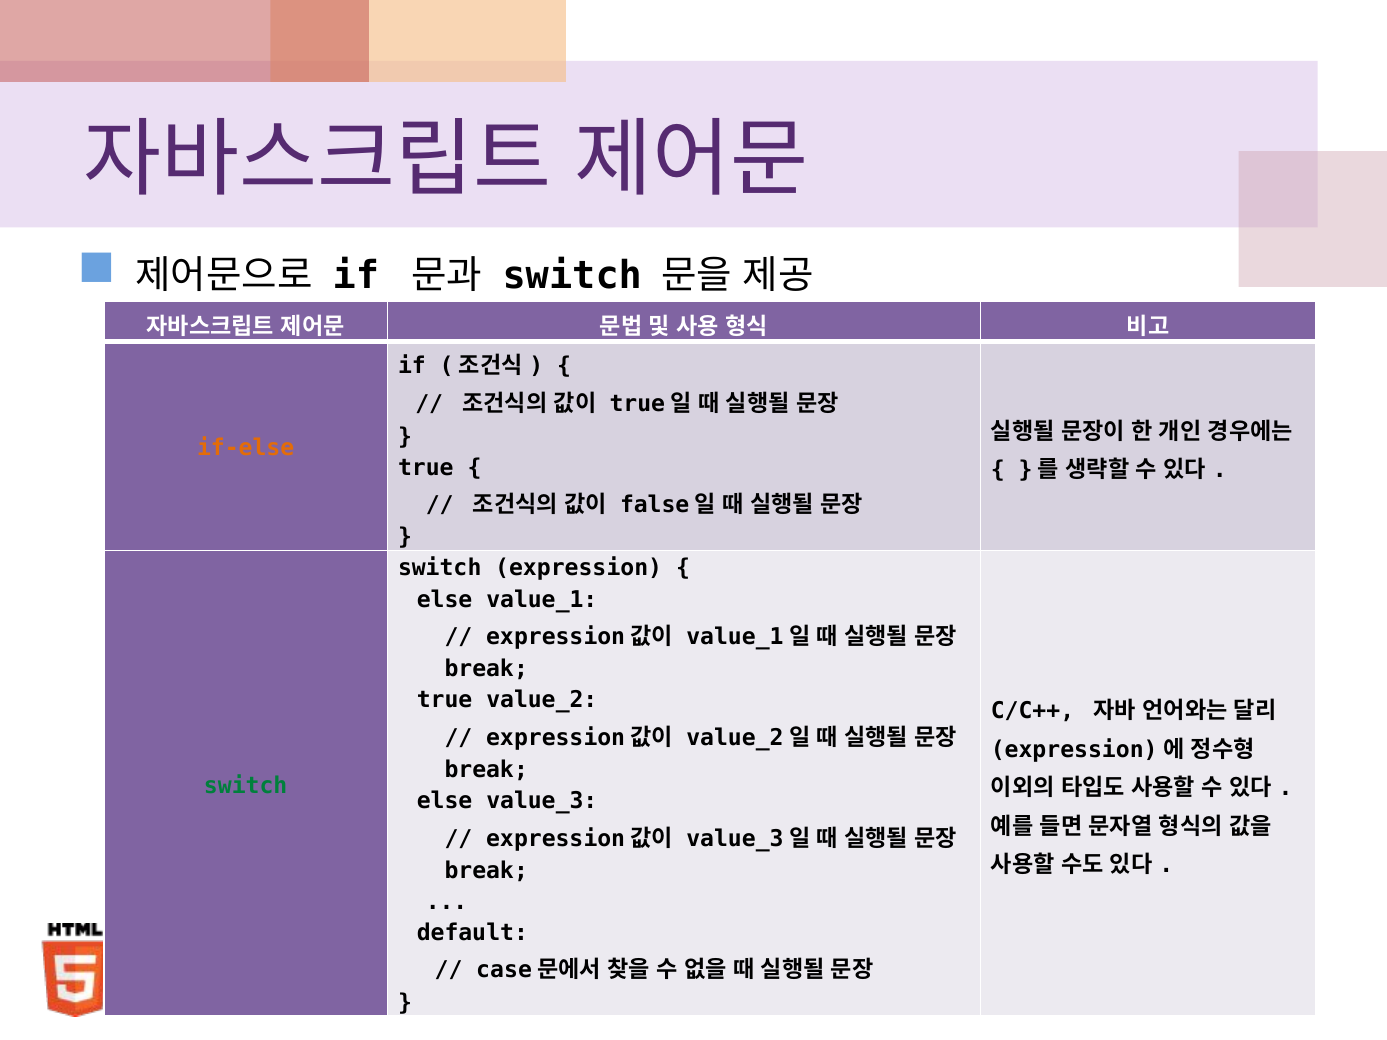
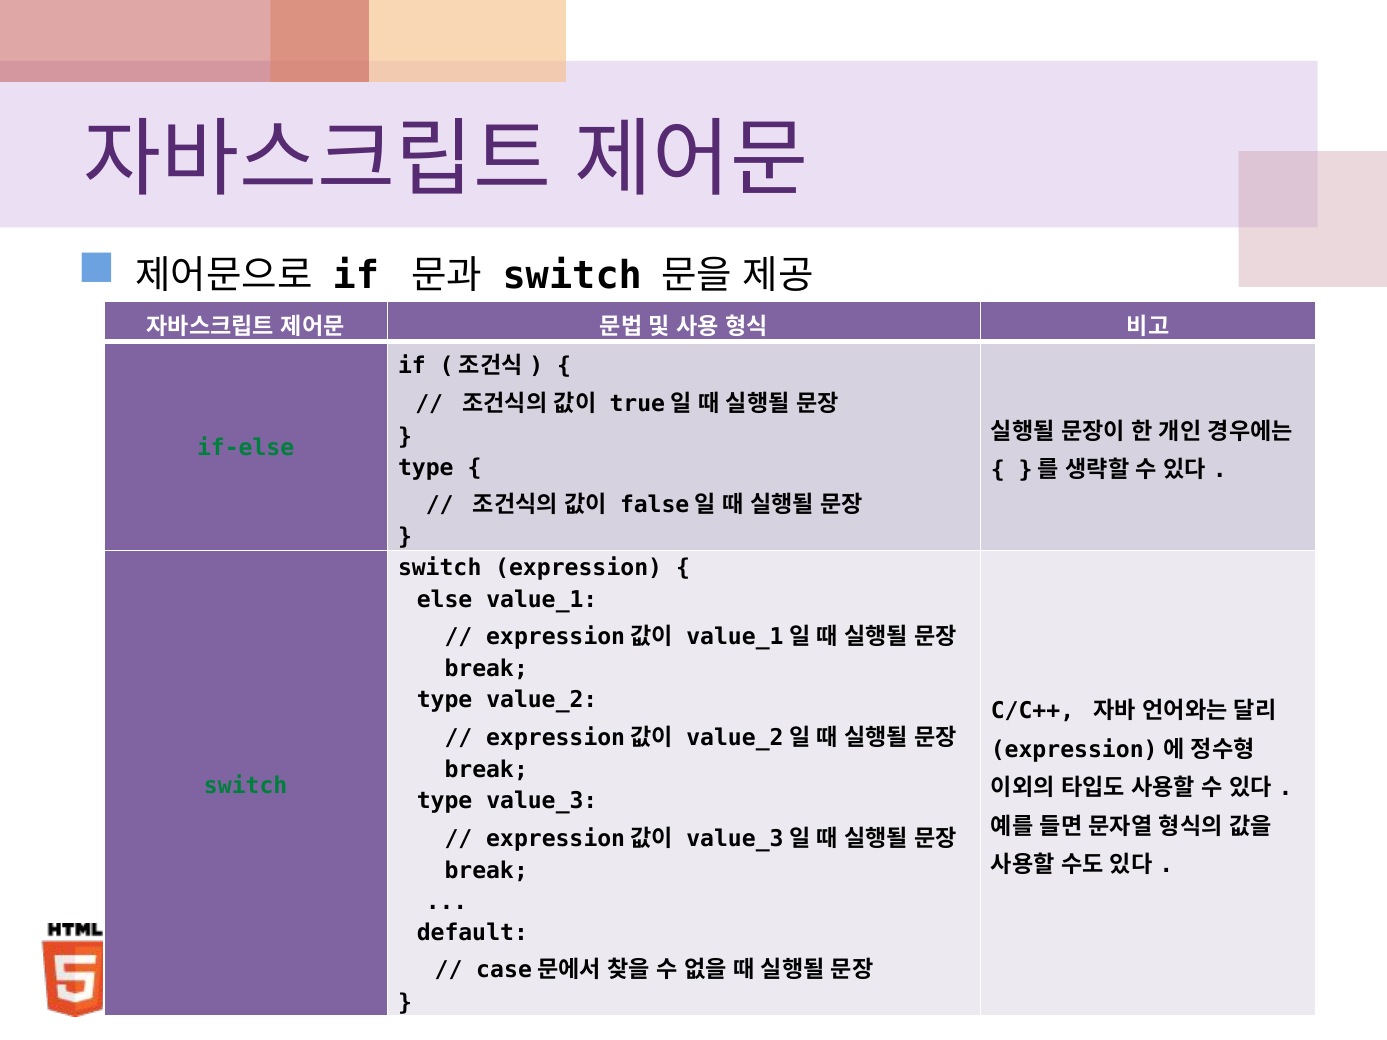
if-else colour: orange -> green (246, 448)
true: true -> type (426, 468)
true: true -> type (445, 700)
else: else -> type (445, 801)
